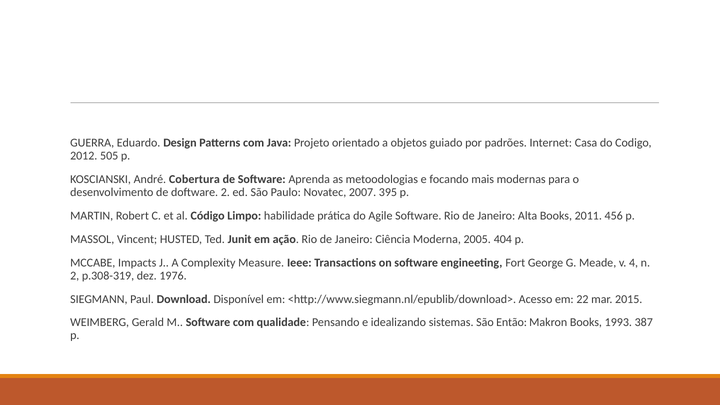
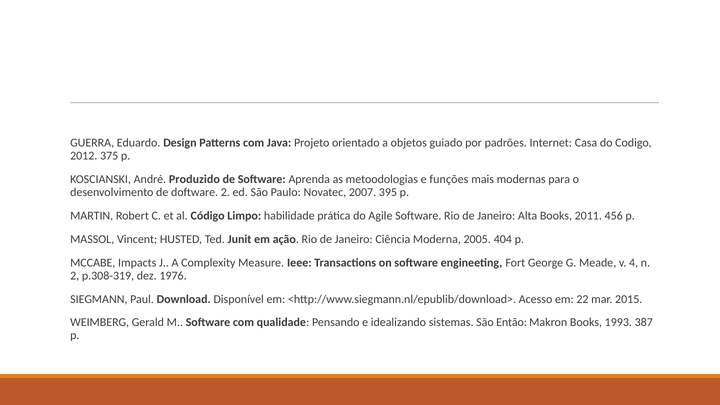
505: 505 -> 375 (109, 156)
Cobertura: Cobertura -> Produzido (194, 179)
focando: focando -> funções (449, 179)
